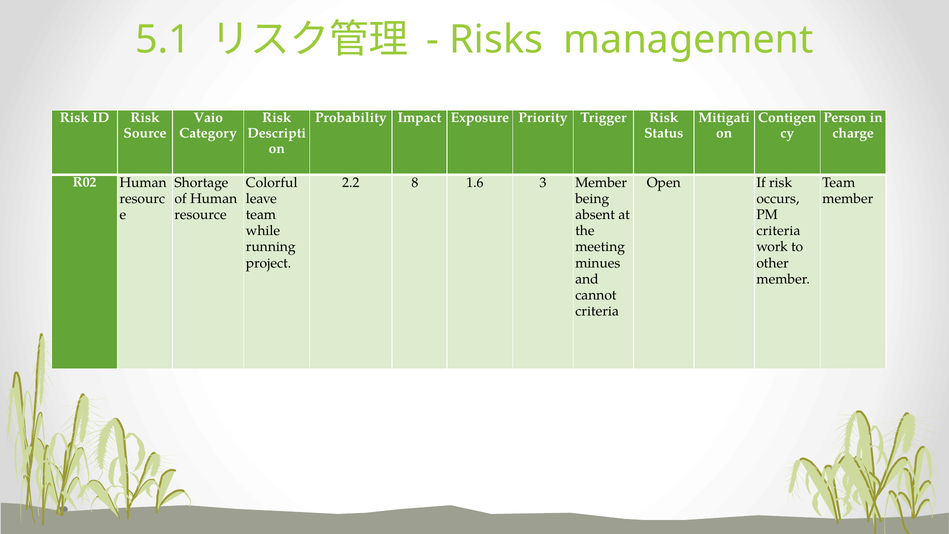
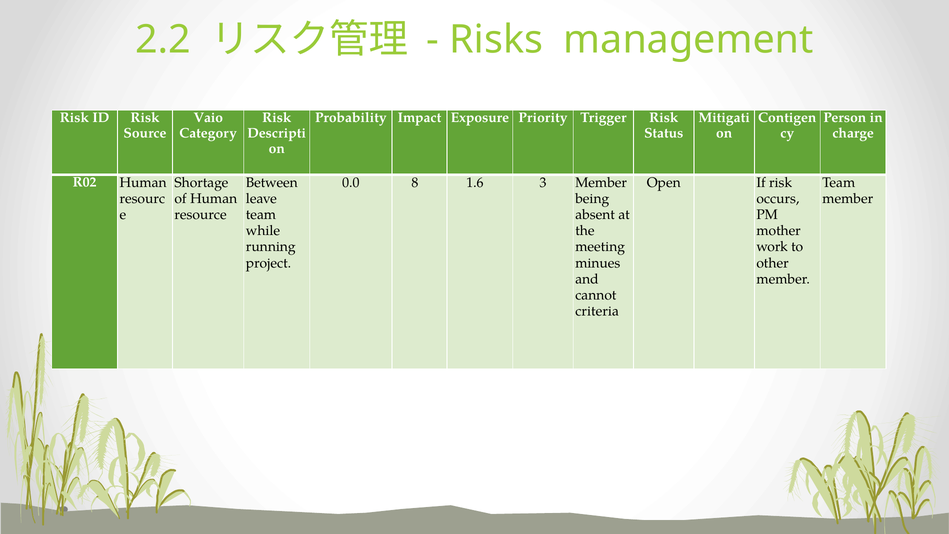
5.1: 5.1 -> 2.2 (163, 40)
Colorful: Colorful -> Between (272, 182)
2.2: 2.2 -> 0.0 (351, 182)
criteria: criteria -> mother (779, 231)
